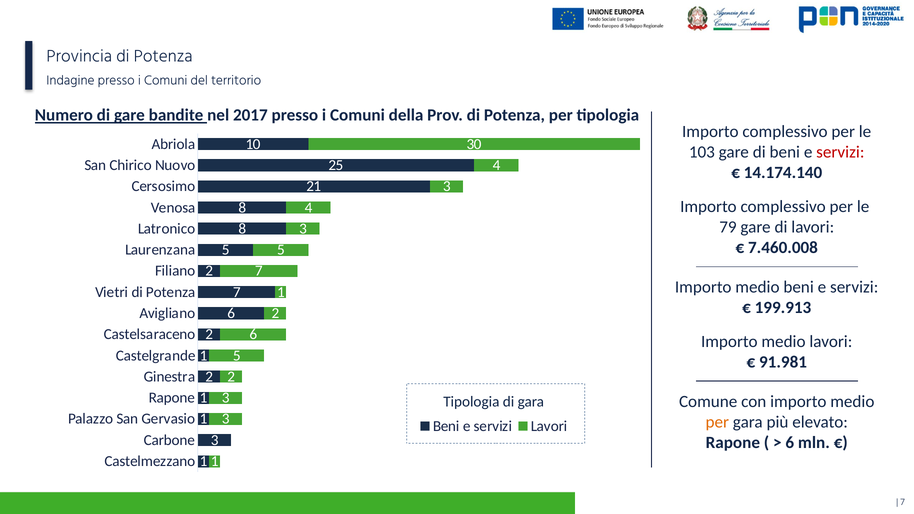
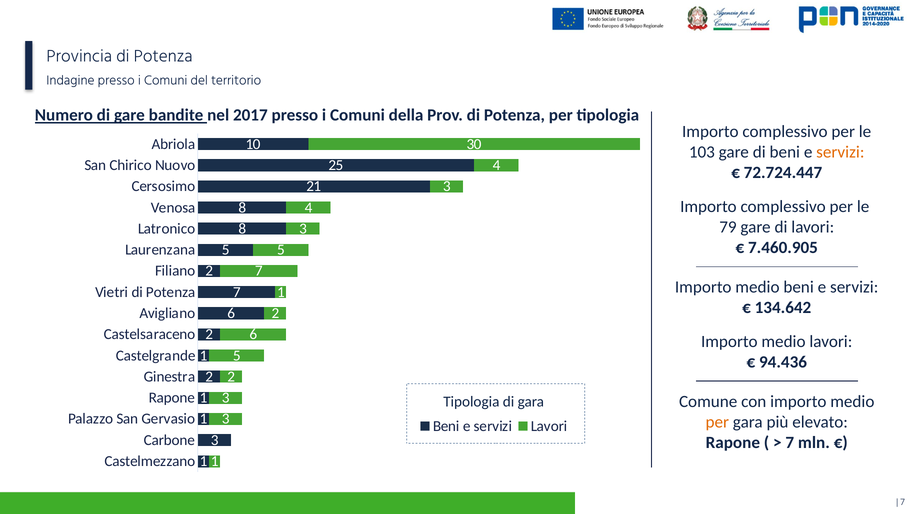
servizi colour: red -> orange (840, 152)
14.174.140: 14.174.140 -> 72.724.447 (783, 173)
7.460.008: 7.460.008 -> 7.460.905 (783, 248)
199.913: 199.913 -> 134.642 (783, 308)
91.981: 91.981 -> 94.436 (783, 362)
6: 6 -> 7 (790, 443)
